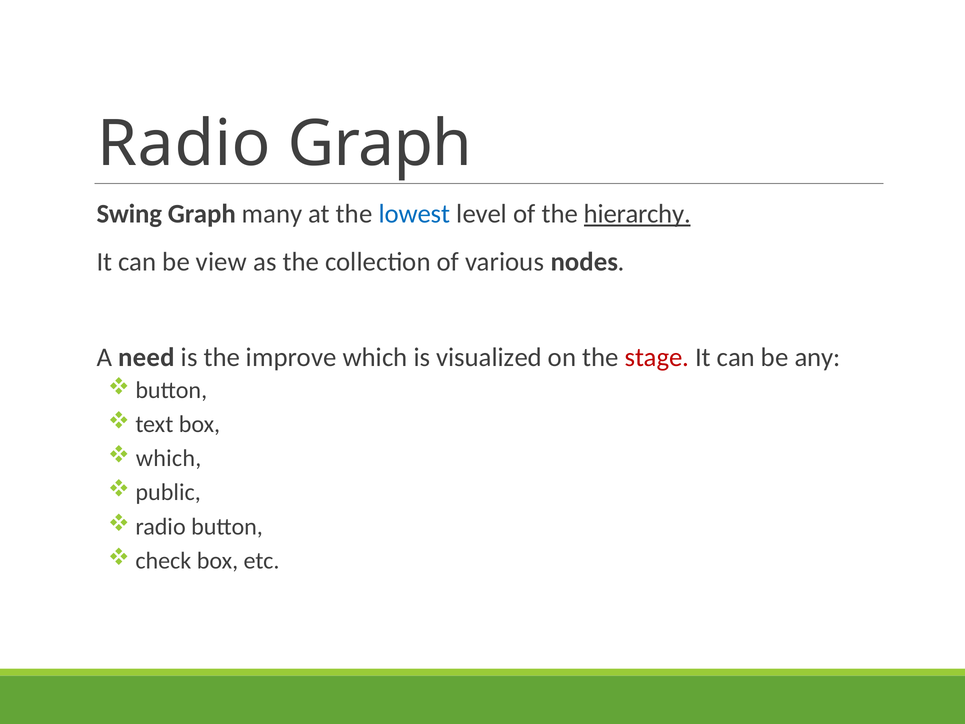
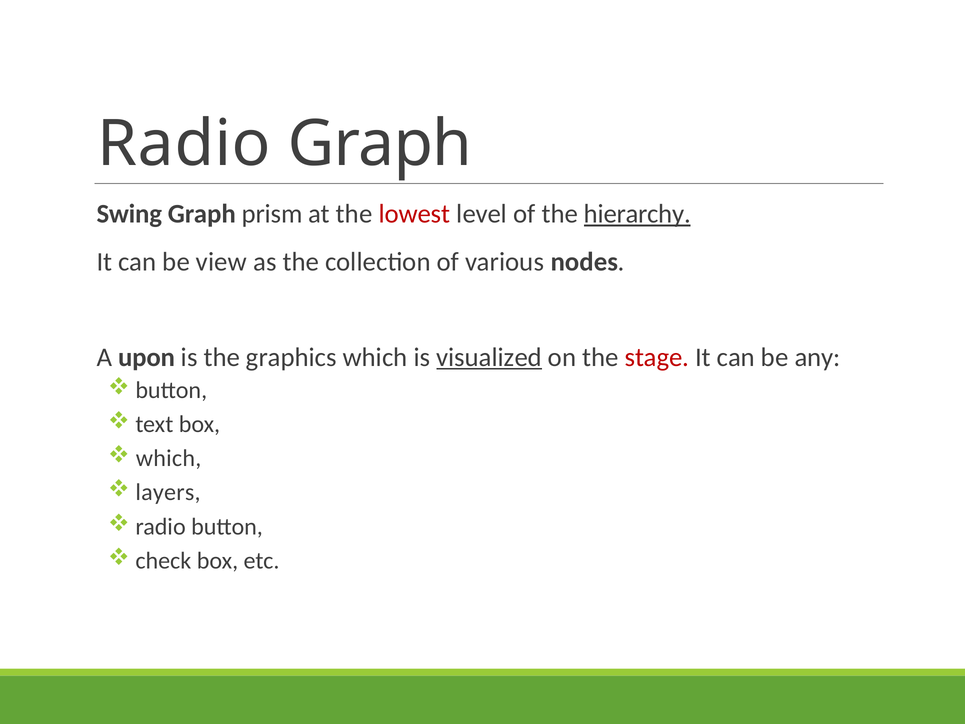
many: many -> prism (272, 214)
lowest colour: blue -> red (414, 214)
need: need -> upon (147, 357)
improve: improve -> graphics (291, 357)
visualized underline: none -> present (489, 357)
public: public -> layers (168, 492)
